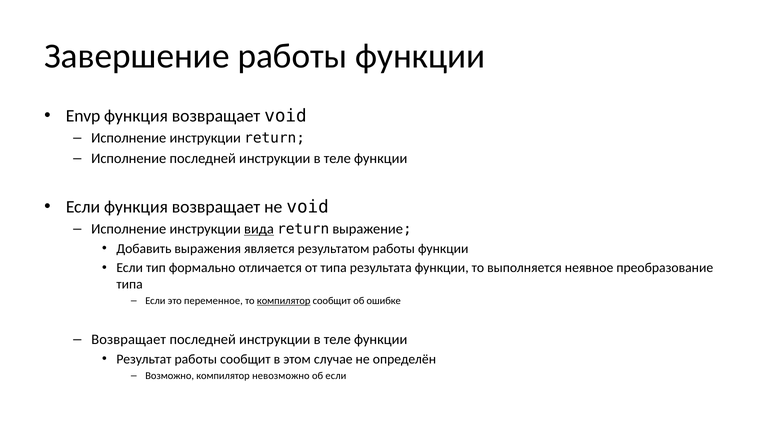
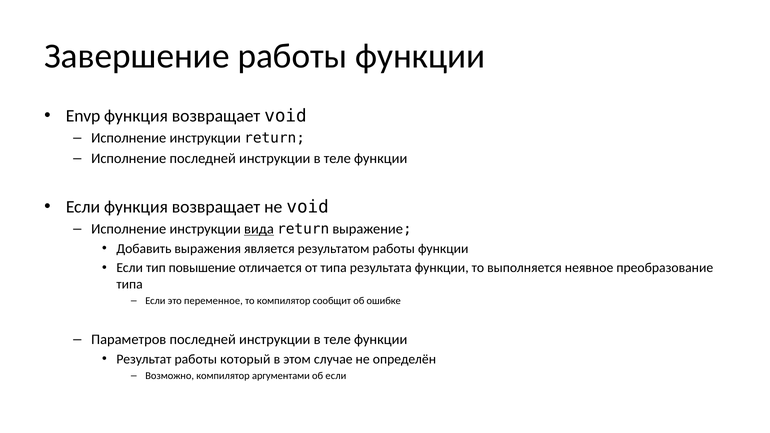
формально: формально -> повышение (202, 268)
компилятор underline: present -> none (284, 301)
Возвращает: Возвращает -> Параметров (129, 340)
работы сообщит: сообщит -> который (245, 359)
невозможно: невозможно -> аргументами (281, 376)
